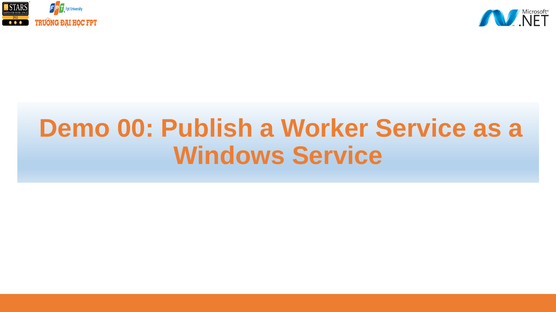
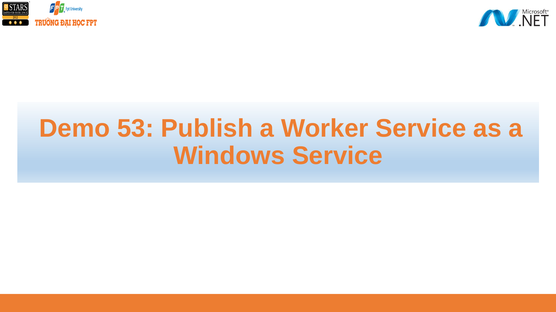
00: 00 -> 53 (135, 129)
